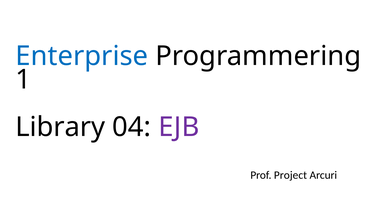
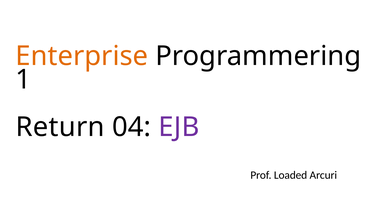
Enterprise colour: blue -> orange (82, 56)
Library: Library -> Return (60, 127)
Project: Project -> Loaded (291, 175)
